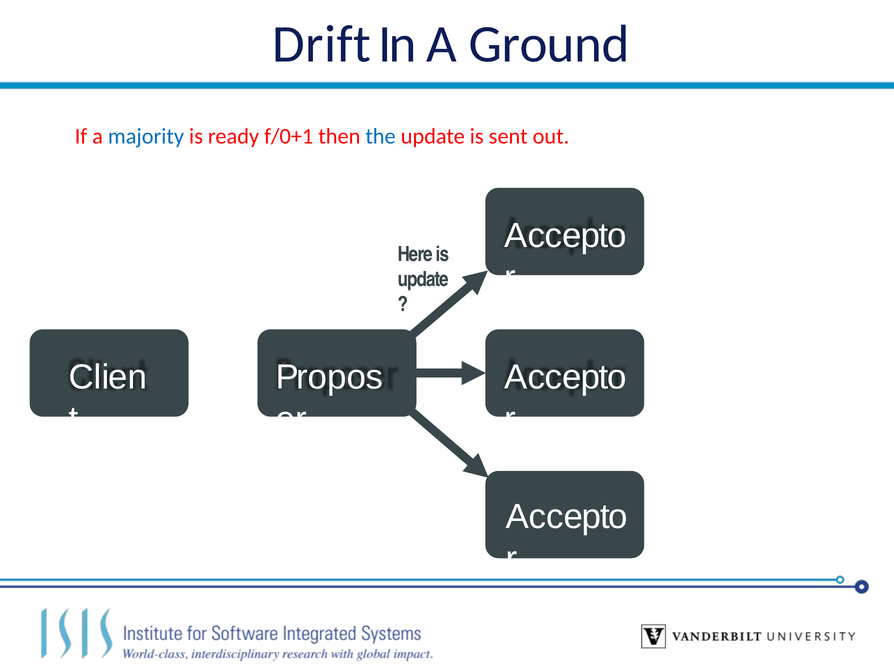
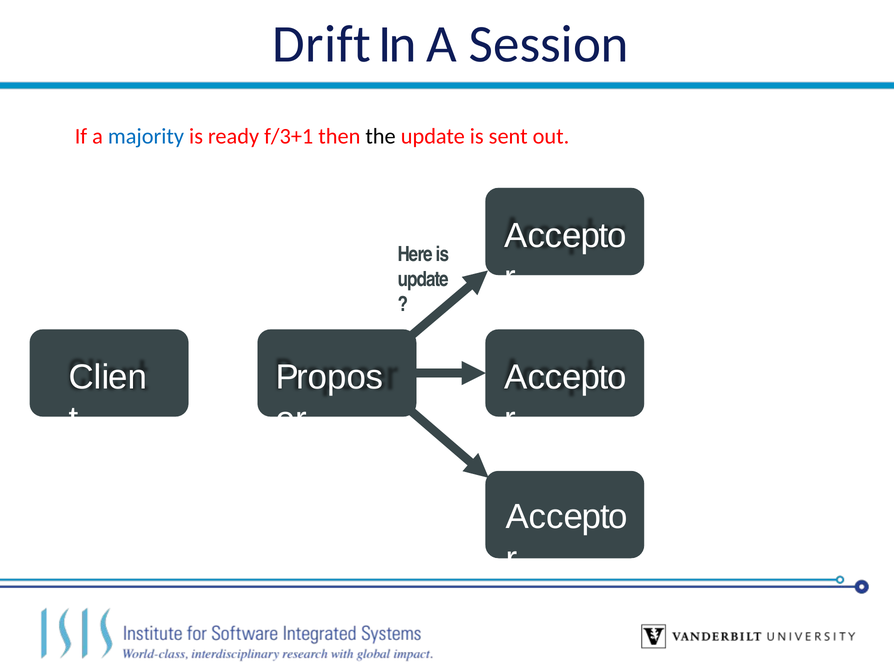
Ground: Ground -> Session (549, 44)
f/0+1: f/0+1 -> f/3+1 (289, 136)
the colour: blue -> black (381, 136)
